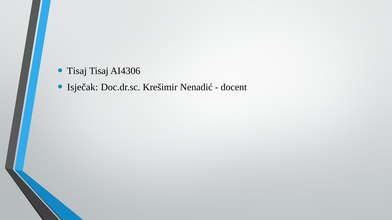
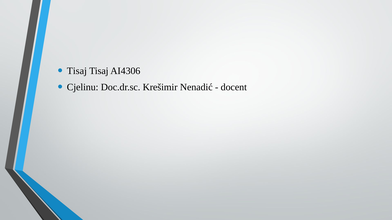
Isječak: Isječak -> Cjelinu (83, 87)
